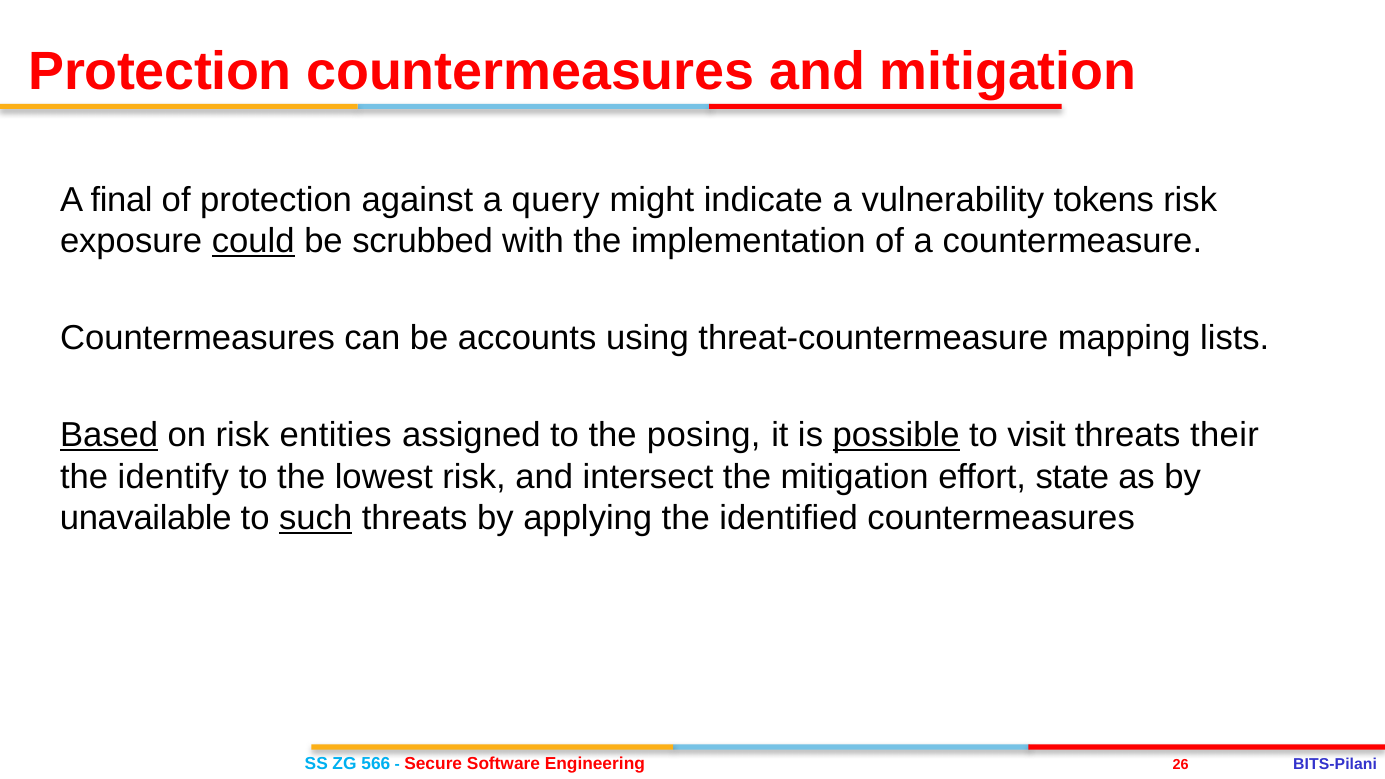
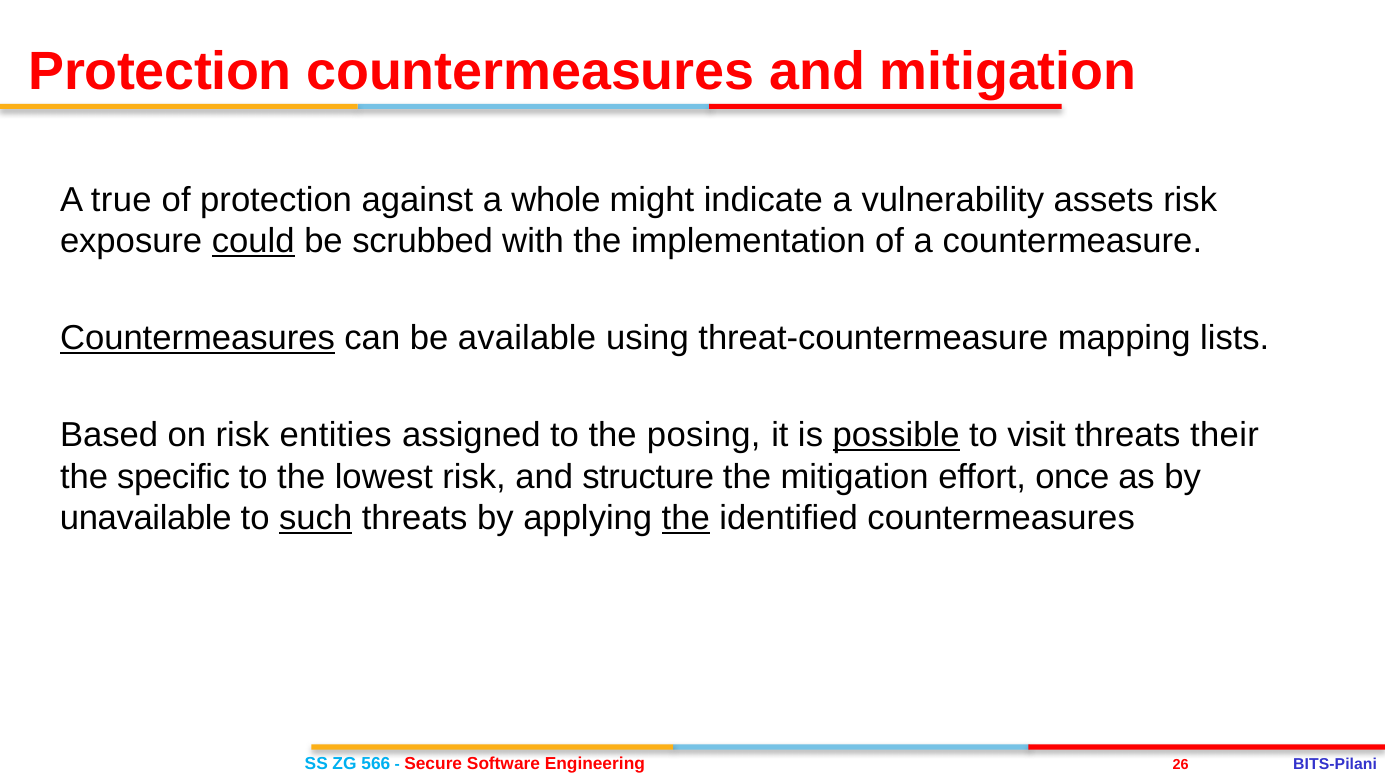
final: final -> true (121, 200)
query: query -> whole (556, 200)
tokens: tokens -> assets (1104, 200)
Countermeasures underline: none -> present (198, 338)
accounts: accounts -> available (527, 338)
Based underline: present -> none (109, 435)
identify: identify -> specific (174, 477)
intersect: intersect -> structure (648, 477)
state: state -> once (1072, 477)
the underline: none -> present (686, 518)
